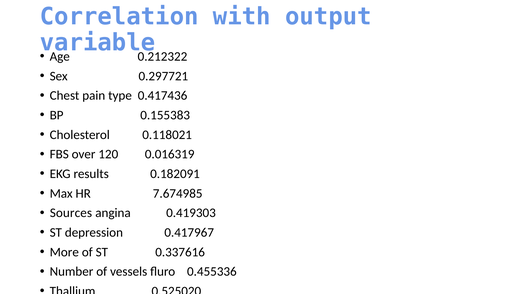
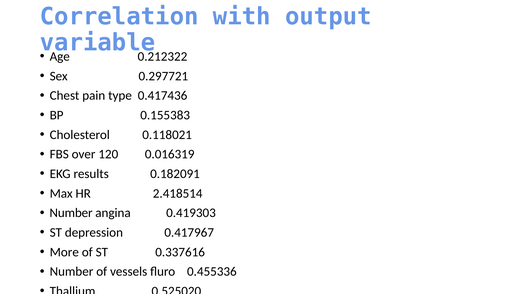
7.674985: 7.674985 -> 2.418514 (178, 193)
Sources: Sources -> Number (71, 213)
